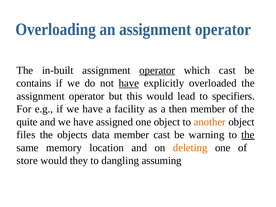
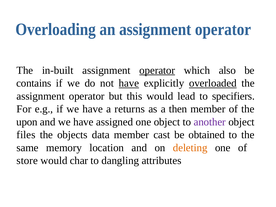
which cast: cast -> also (227, 70)
overloaded underline: none -> present (213, 83)
facility: facility -> returns (130, 109)
quite: quite -> upon (27, 122)
another colour: orange -> purple (210, 122)
warning: warning -> obtained (207, 135)
the underline: present -> none (248, 135)
they: they -> char (79, 161)
assuming: assuming -> attributes (162, 161)
